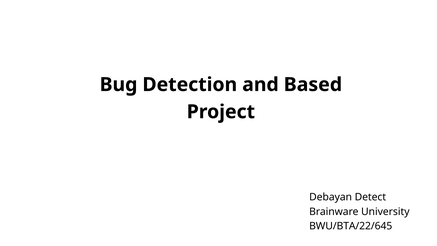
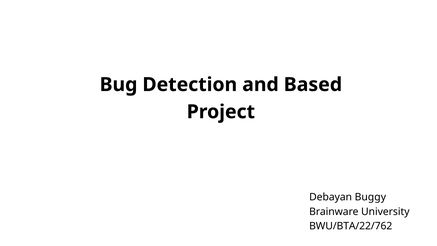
Detect: Detect -> Buggy (370, 197)
BWU/BTA/22/645: BWU/BTA/22/645 -> BWU/BTA/22/762 (351, 226)
